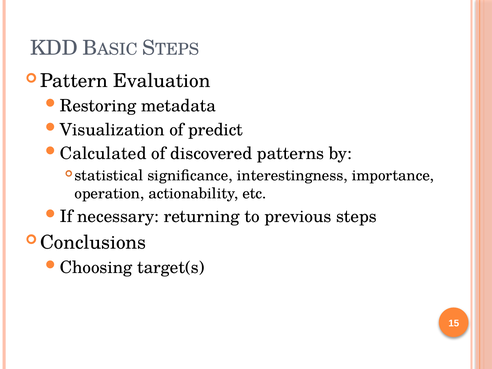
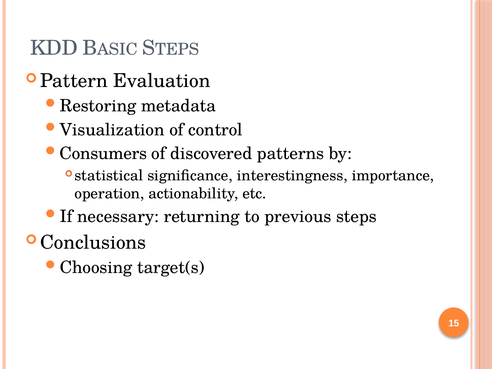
predict: predict -> control (215, 130)
Calculated: Calculated -> Consumers (103, 154)
